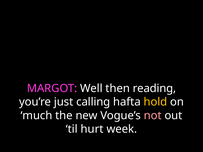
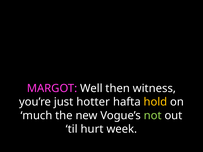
reading: reading -> witness (154, 89)
calling: calling -> hotter (93, 102)
not colour: pink -> light green (153, 116)
